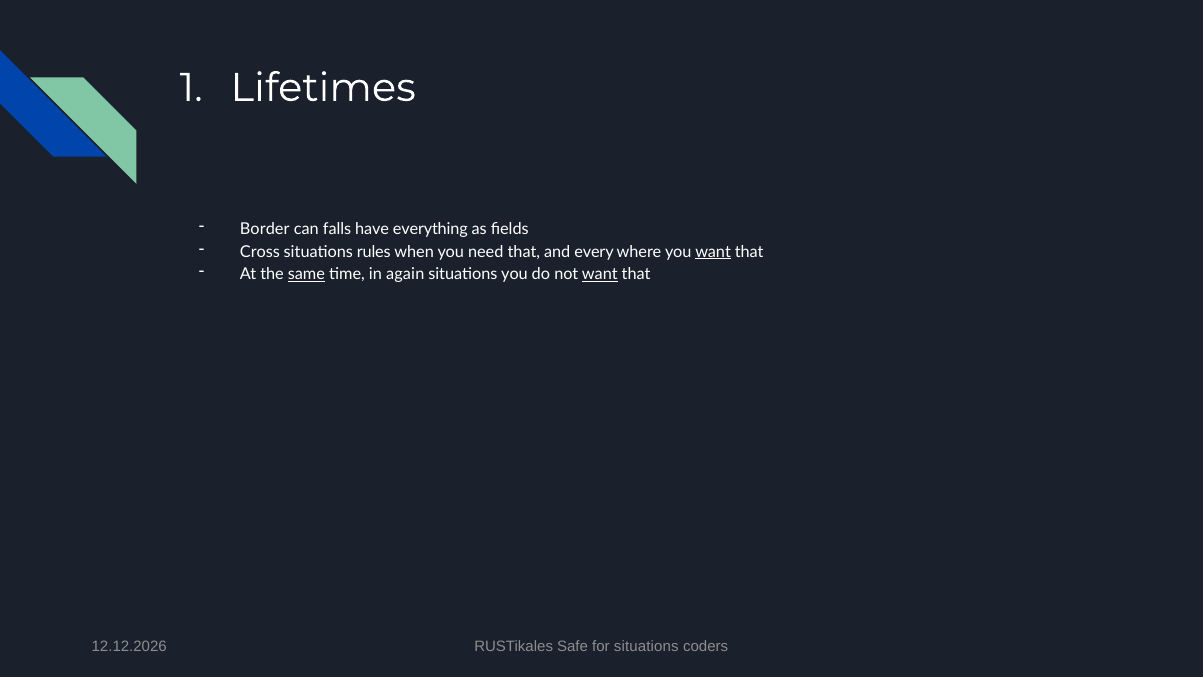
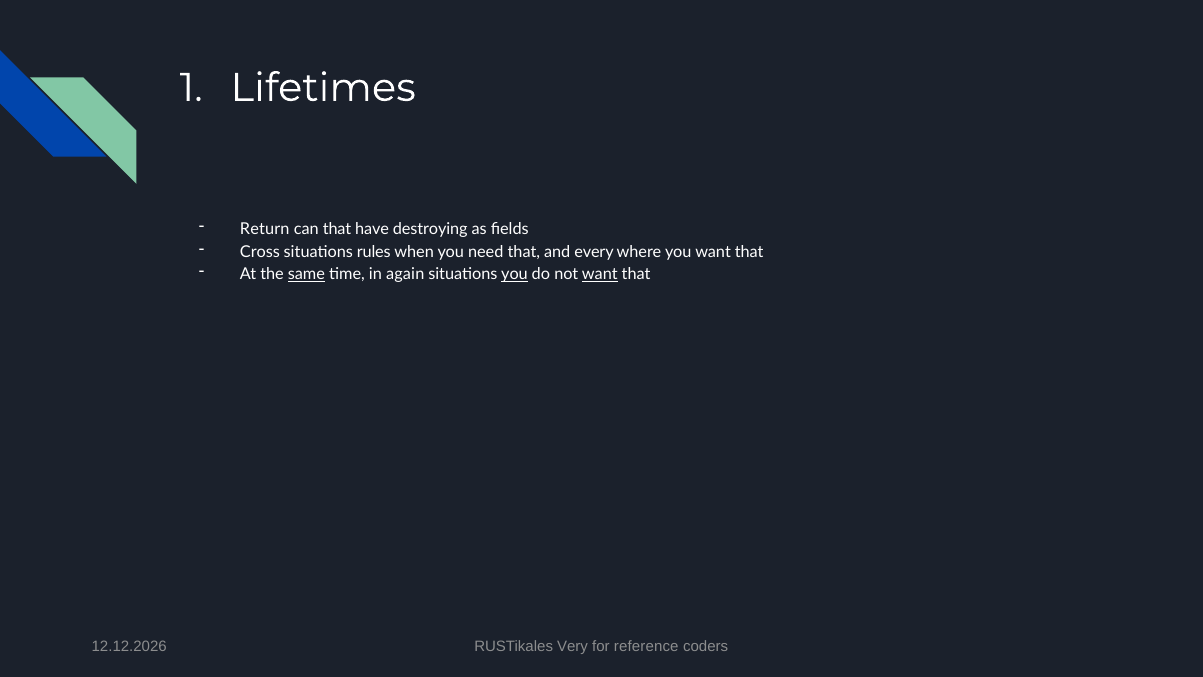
Border: Border -> Return (265, 229)
can falls: falls -> that (337, 229)
everything: everything -> destroying (430, 229)
want underline: present -> none (713, 252)
you underline: none -> present (514, 274)
Safe: Safe -> Very (573, 646)
for situations: situations -> reference (646, 646)
